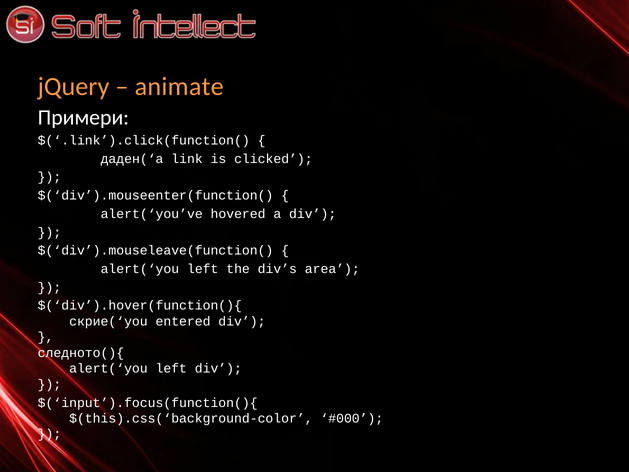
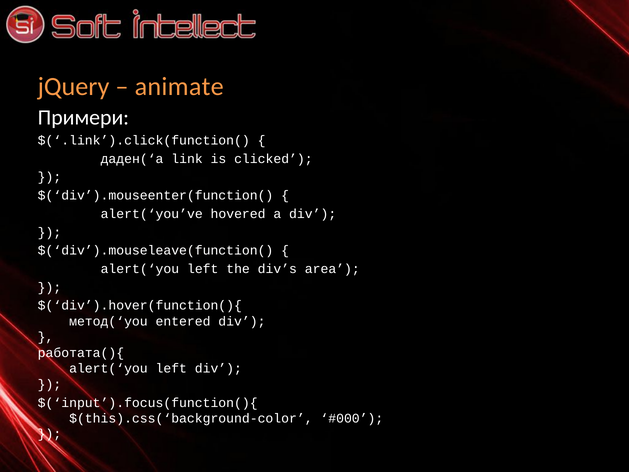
скрие(‘you: скрие(‘you -> метод(‘you (108, 321)
следното(){: следното(){ -> работата(){ (81, 353)
